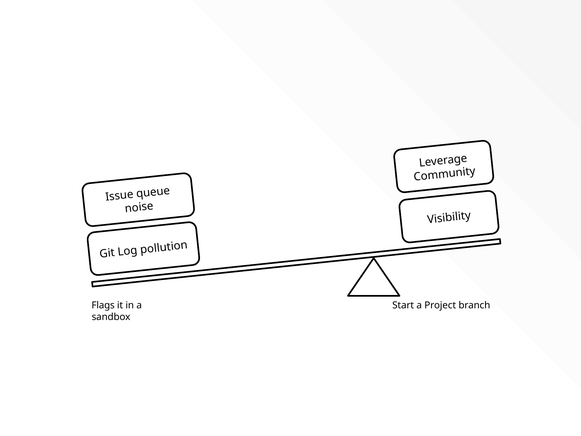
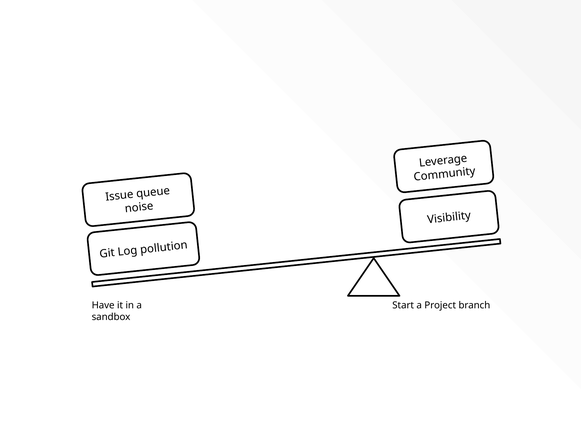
Flags: Flags -> Have (103, 305)
